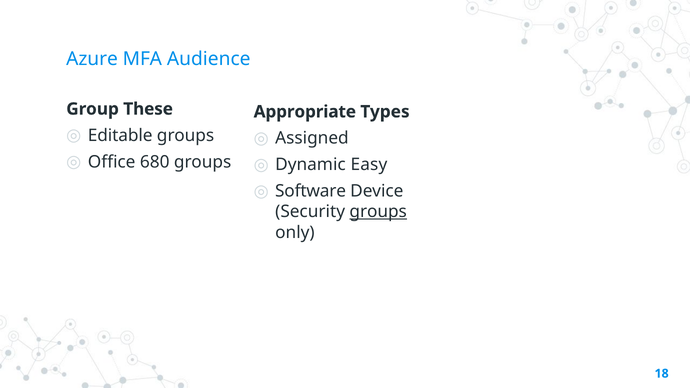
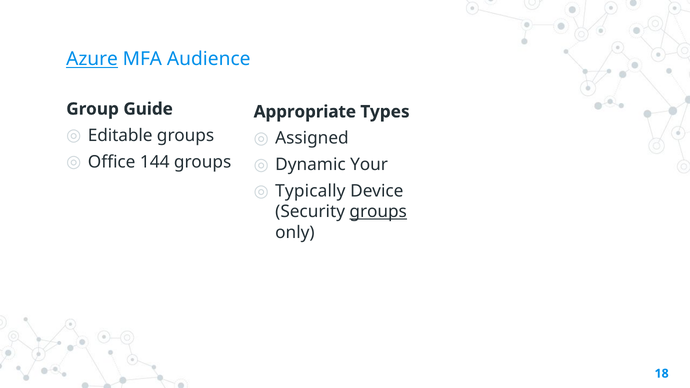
Azure underline: none -> present (92, 59)
These: These -> Guide (148, 109)
680: 680 -> 144 (155, 162)
Easy: Easy -> Your (369, 165)
Software: Software -> Typically (310, 191)
